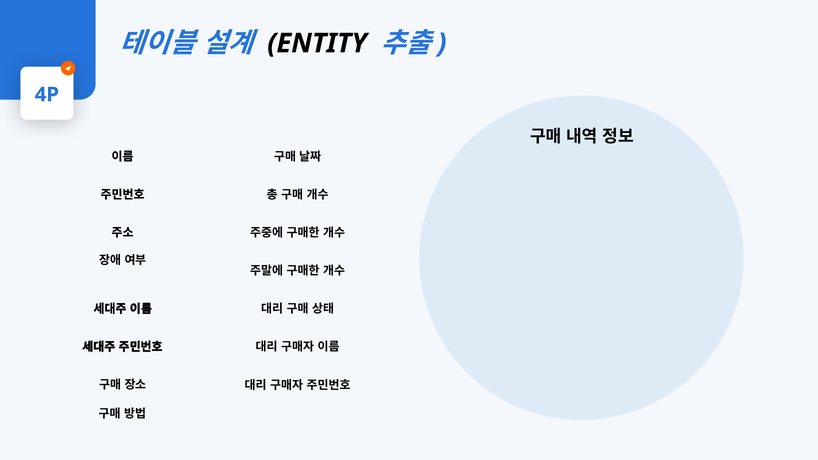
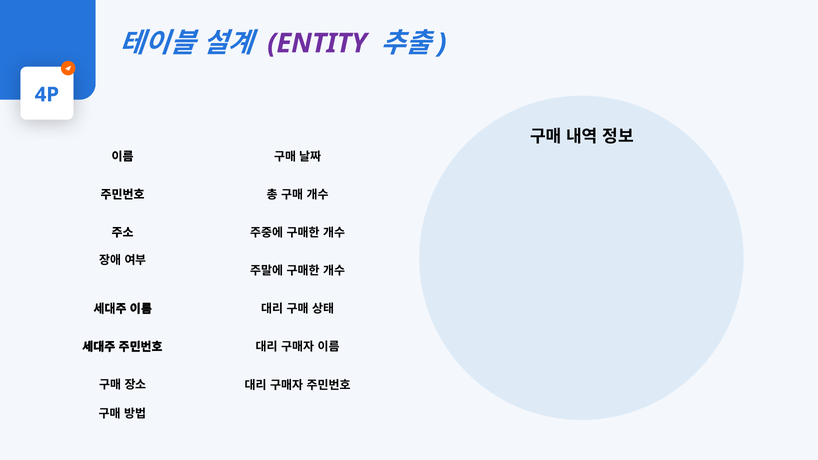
ENTITY colour: black -> purple (317, 43)
